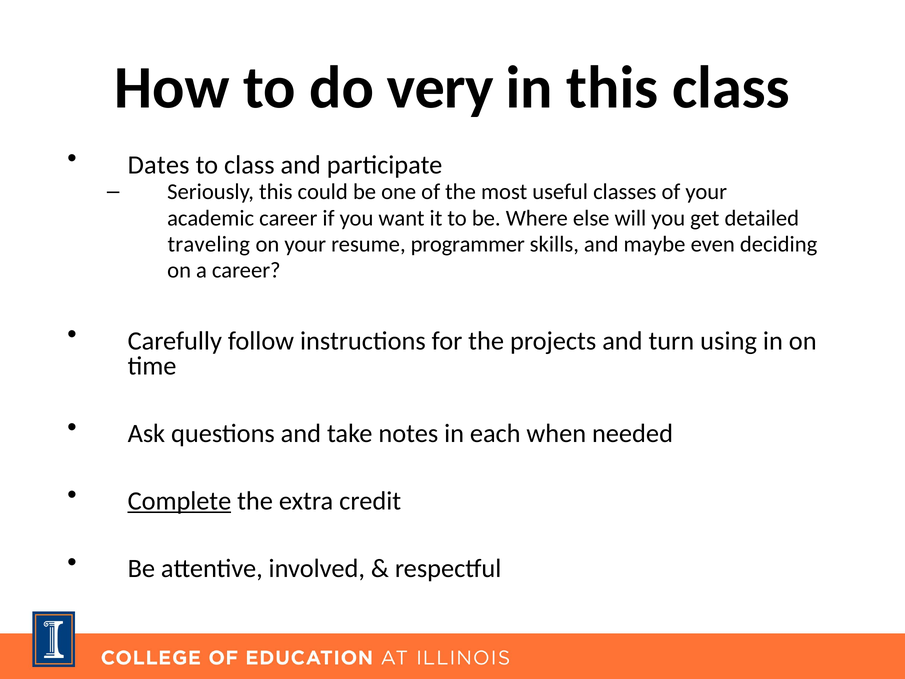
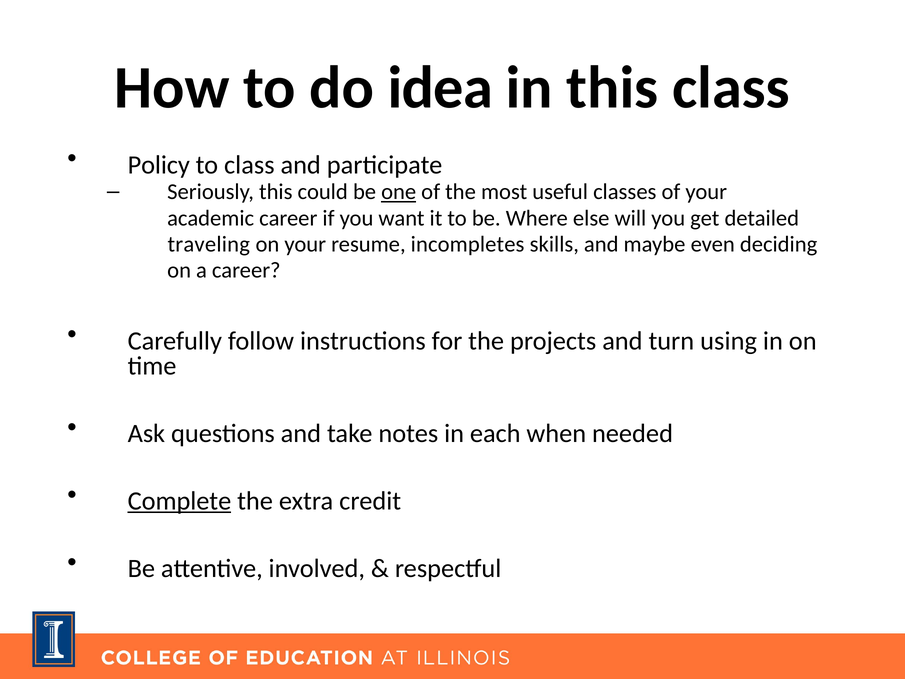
very: very -> idea (440, 88)
Dates: Dates -> Policy (159, 165)
one underline: none -> present (399, 192)
programmer: programmer -> incompletes (468, 244)
